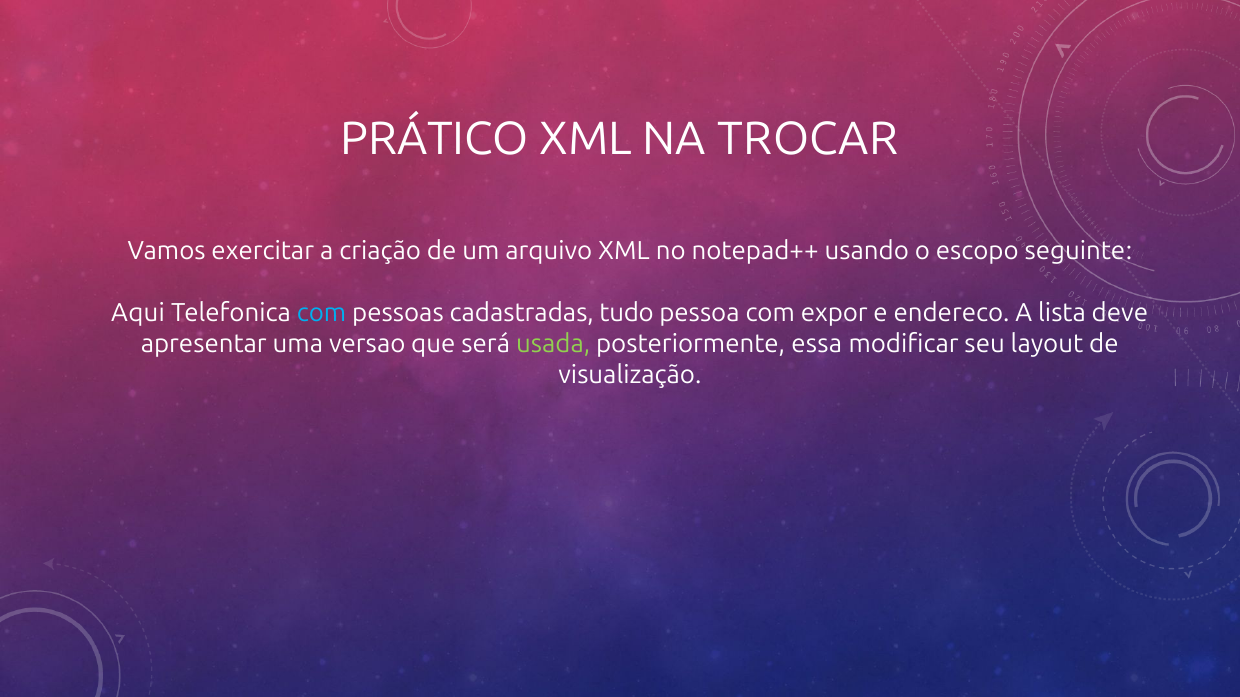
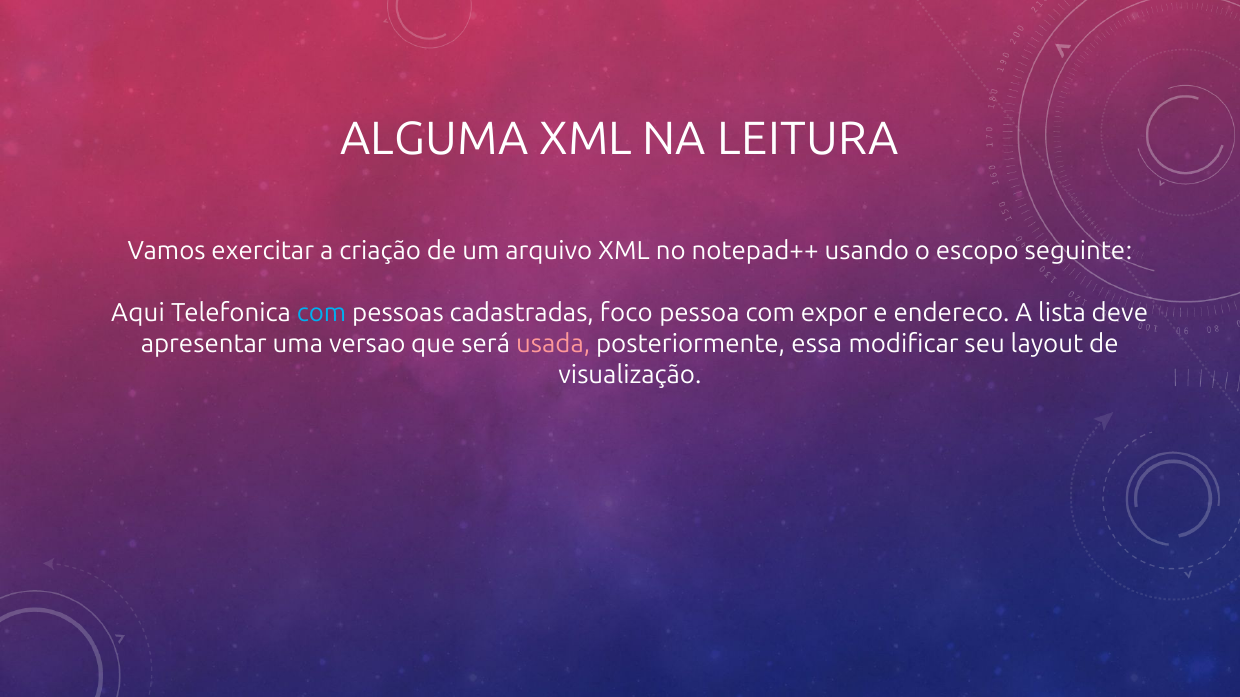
PRÁTICO: PRÁTICO -> ALGUMA (435, 139)
TROCAR: TROCAR -> LEITURA (808, 139)
tudo: tudo -> foco (626, 313)
usada colour: light green -> pink (553, 344)
